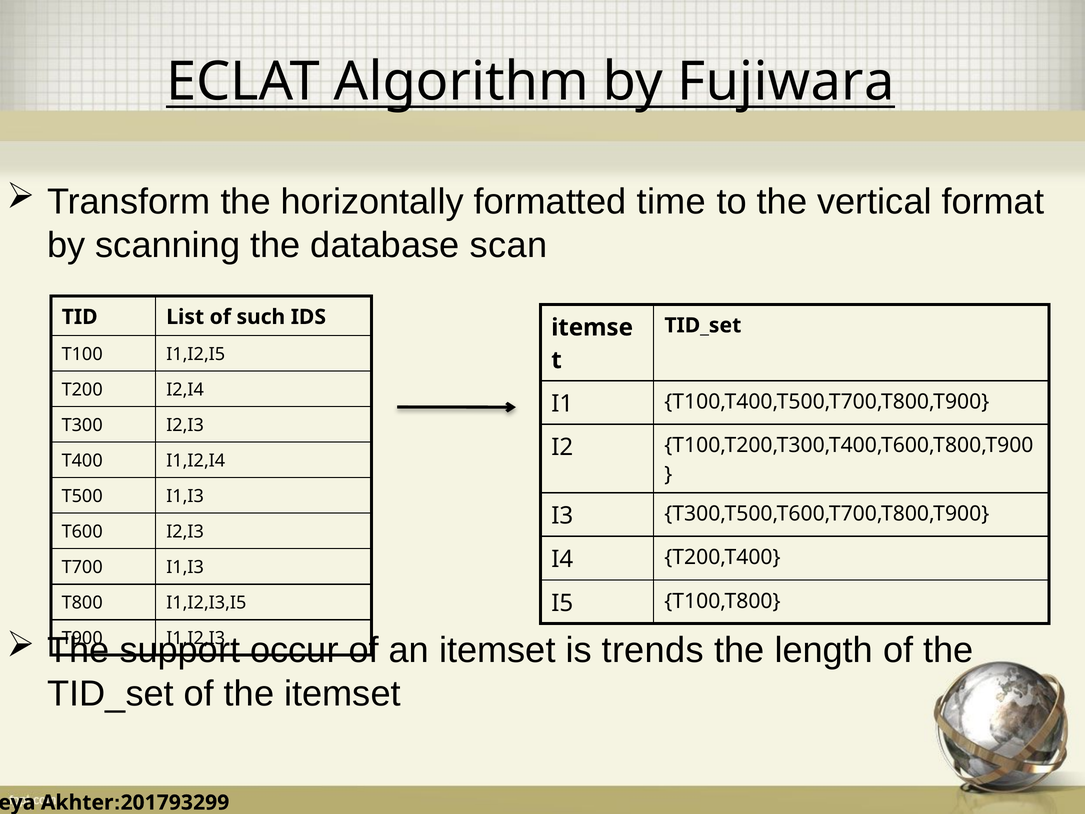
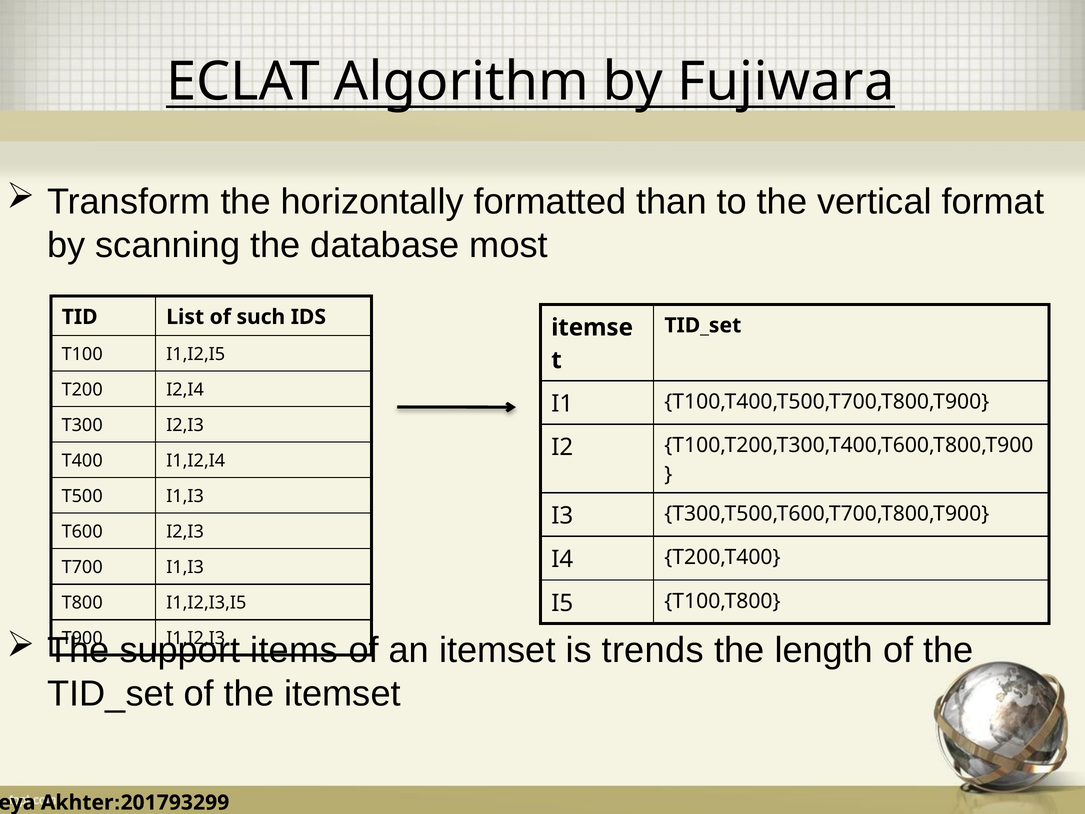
time: time -> than (672, 202)
scan: scan -> most (509, 245)
occur: occur -> items (294, 650)
